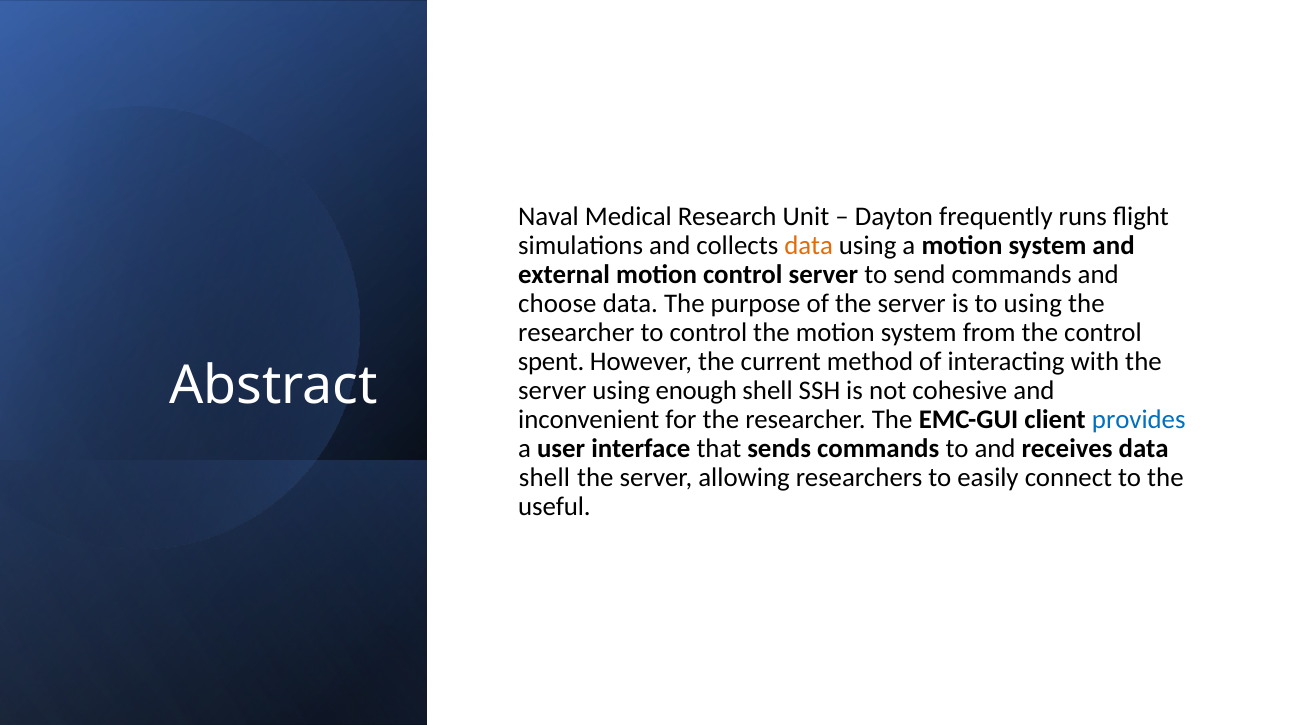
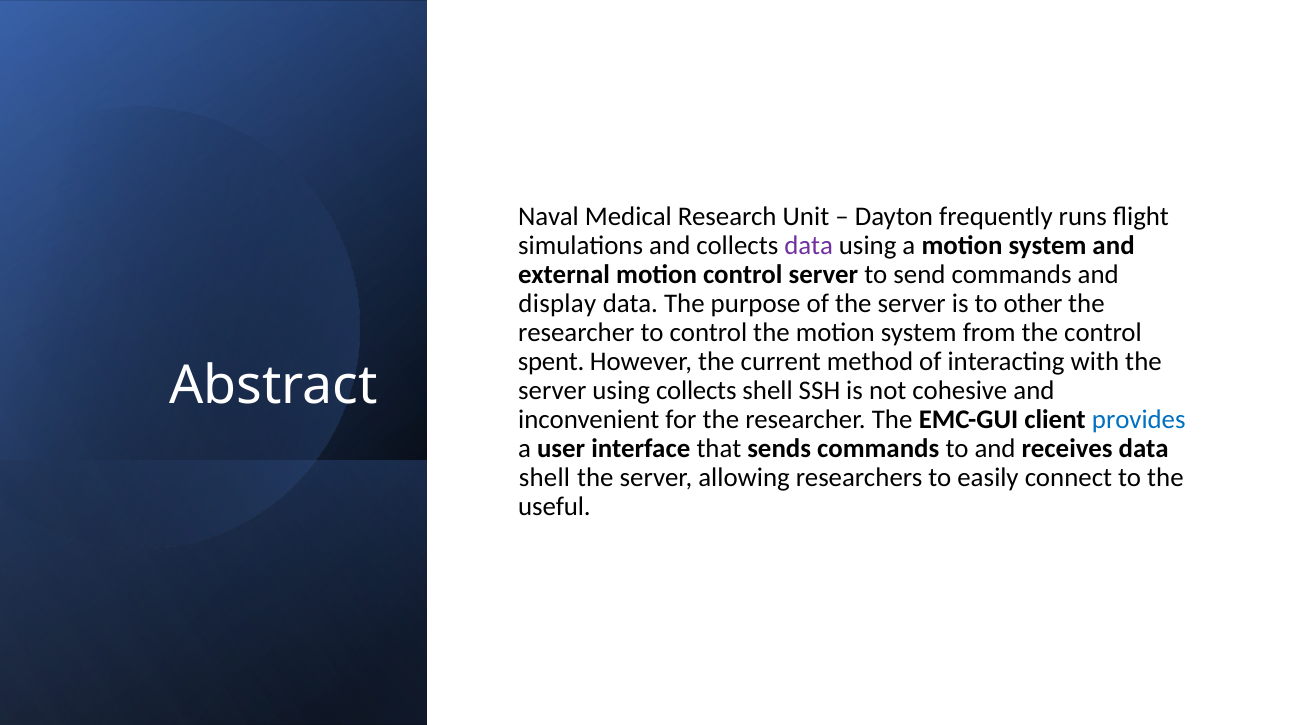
data colour: orange -> purple (809, 246)
choose: choose -> display (557, 304)
to using: using -> other (1033, 304)
using enough: enough -> collects (696, 391)
